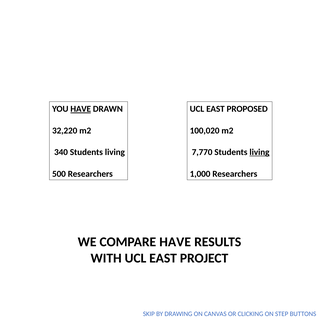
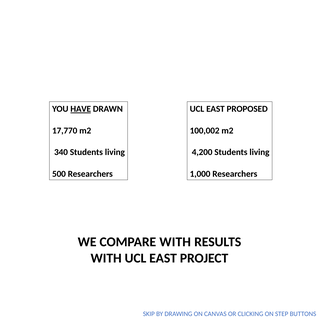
32,220: 32,220 -> 17,770 (65, 131)
100,020: 100,020 -> 100,002 (205, 131)
7,770: 7,770 -> 4,200 (202, 152)
living underline: present -> none (259, 152)
COMPARE HAVE: HAVE -> WITH (175, 242)
